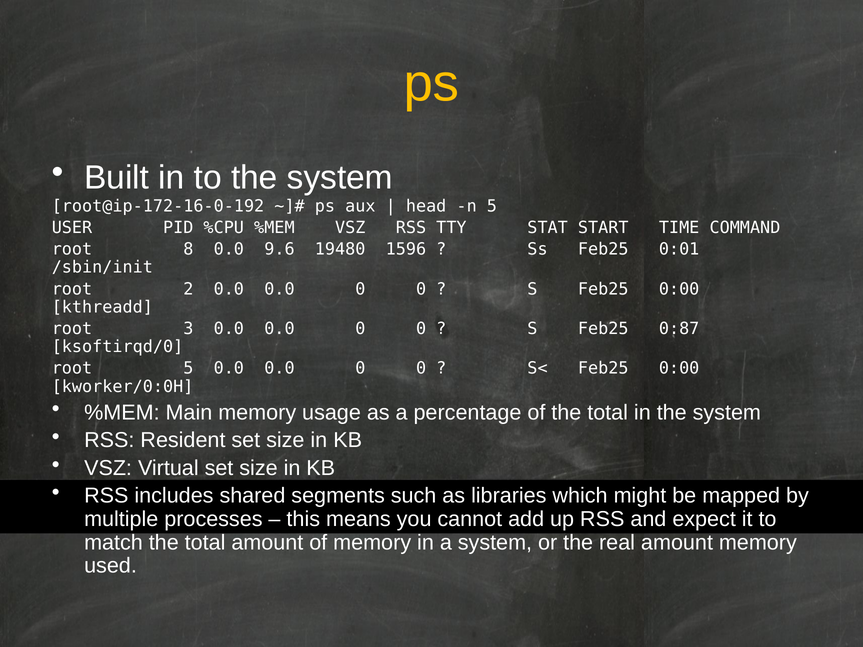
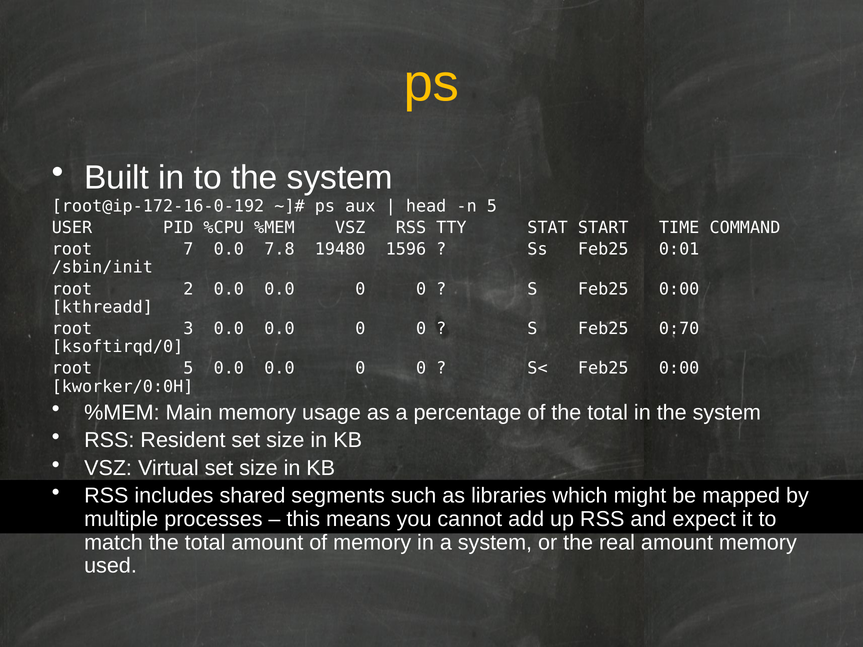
8: 8 -> 7 (188, 249)
9.6: 9.6 -> 7.8 (279, 249)
0:87: 0:87 -> 0:70 (679, 329)
